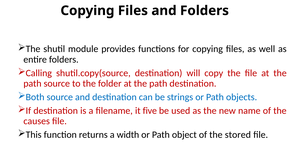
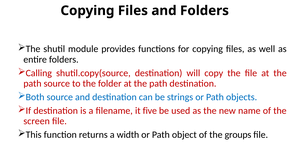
causes: causes -> screen (37, 121)
stored: stored -> groups (238, 135)
